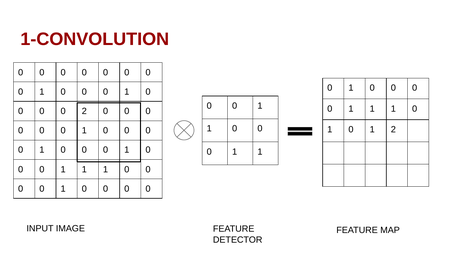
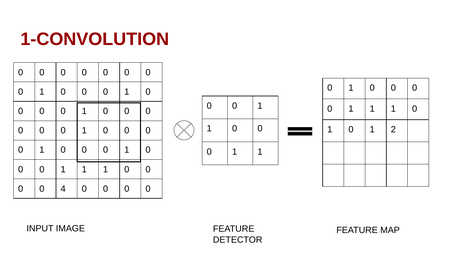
2: 2 -> 1 (84, 111)
1: 1 -> 4 (63, 188)
